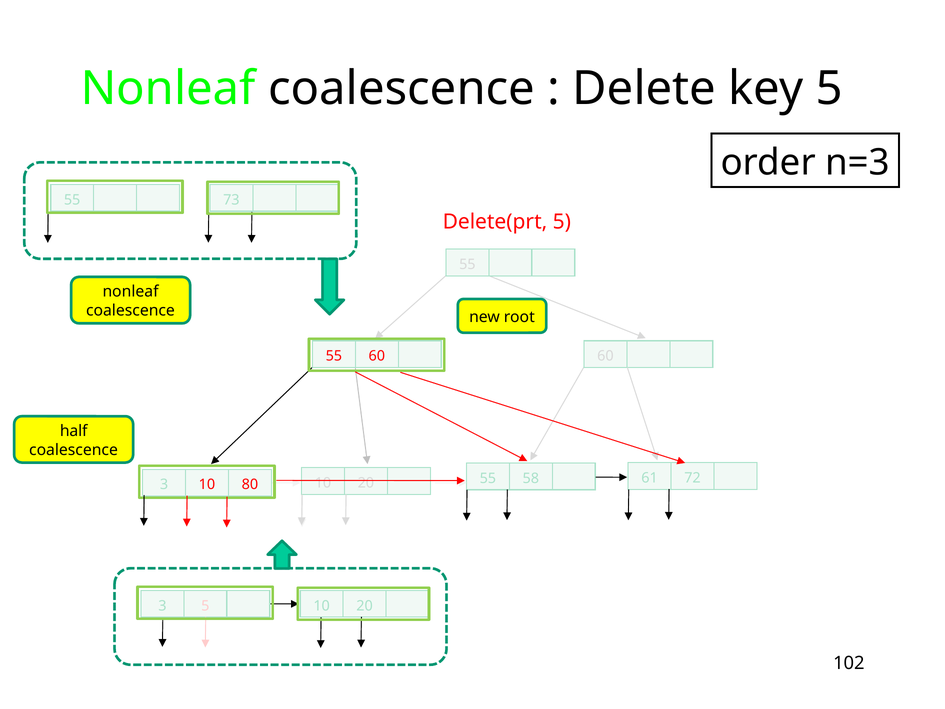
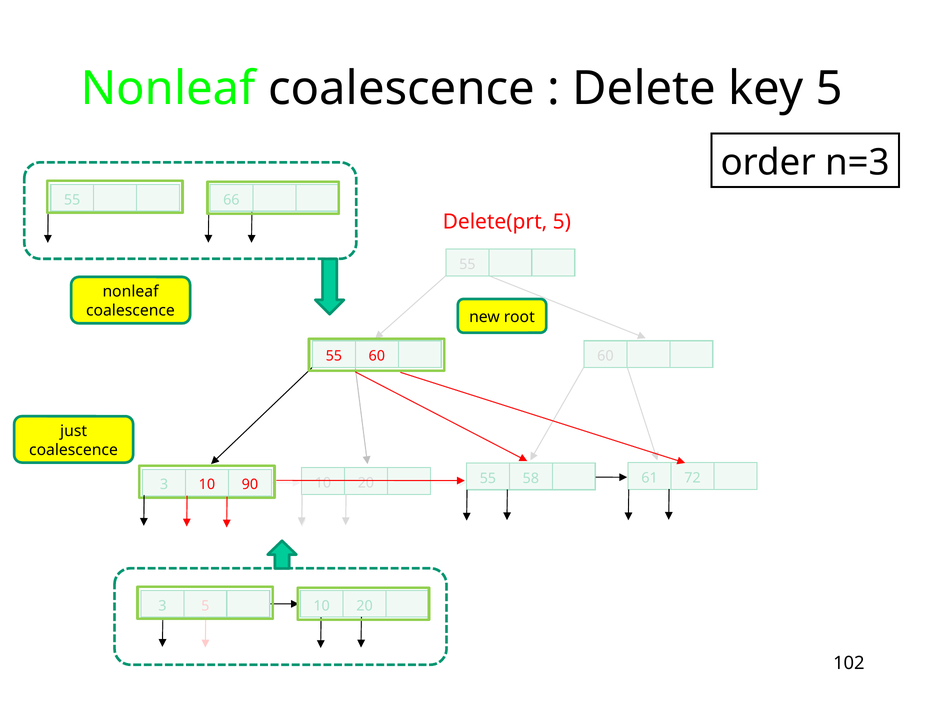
73: 73 -> 66 (231, 200)
half: half -> just (74, 431)
80: 80 -> 90 (250, 485)
